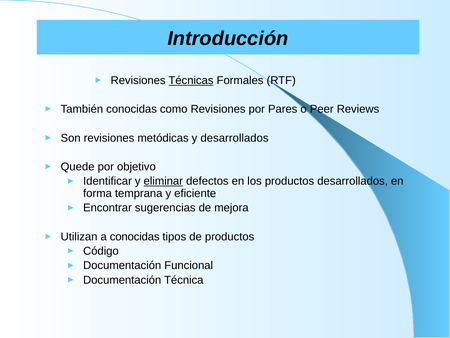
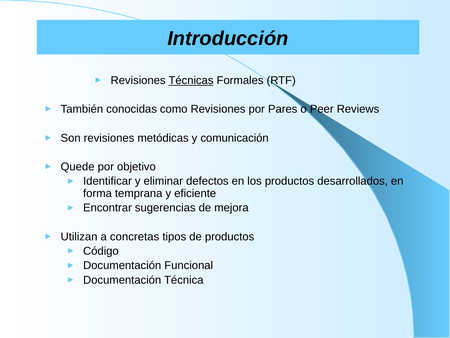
y desarrollados: desarrollados -> comunicación (235, 138)
eliminar underline: present -> none (163, 181)
a conocidas: conocidas -> concretas (135, 236)
